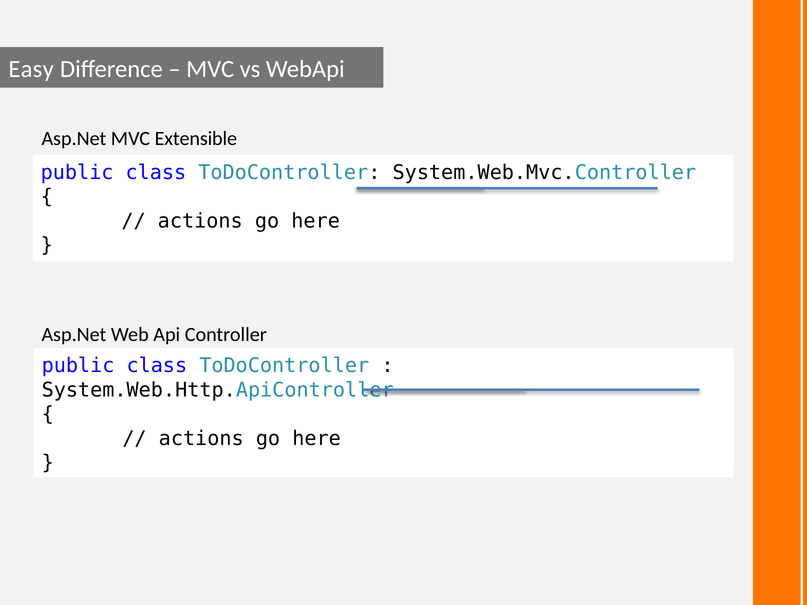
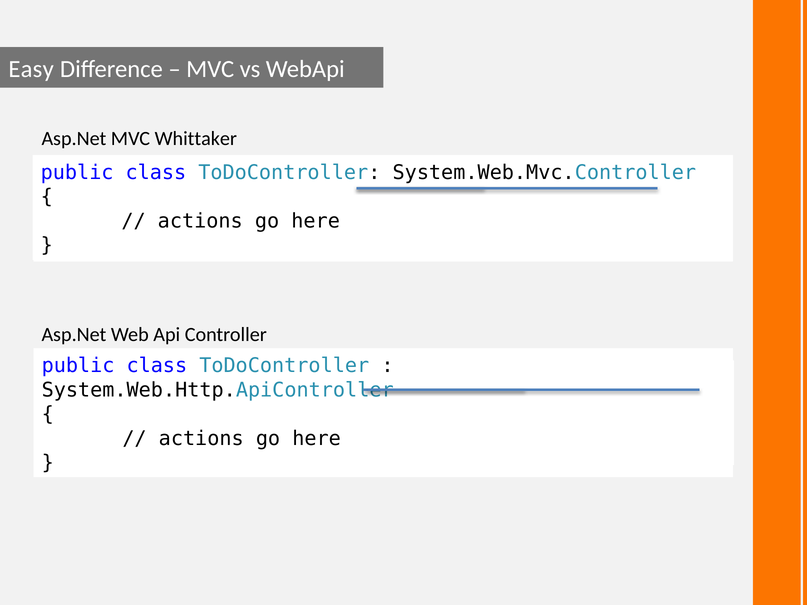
Extensible: Extensible -> Whittaker (196, 139)
